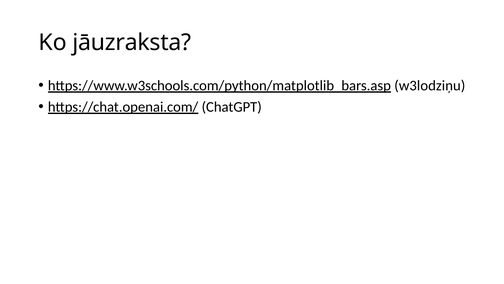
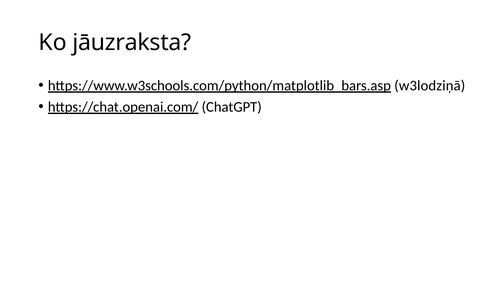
w3lodziņu: w3lodziņu -> w3lodziņā (430, 85)
